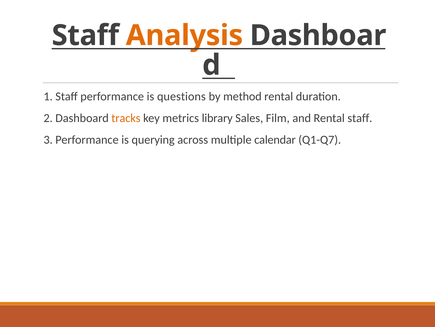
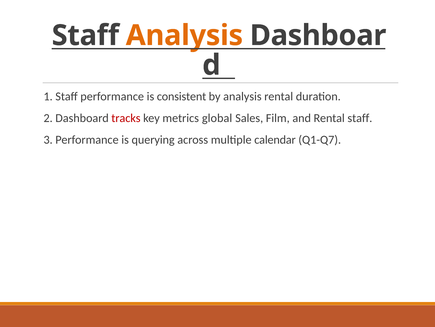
questions: questions -> consistent (182, 96)
by method: method -> analysis (242, 96)
tracks colour: orange -> red (126, 118)
library: library -> global (217, 118)
